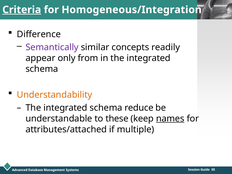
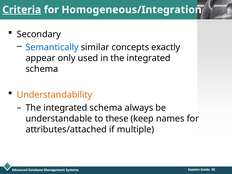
Difference: Difference -> Secondary (39, 34)
Semantically colour: purple -> blue (52, 47)
readily: readily -> exactly (166, 47)
from: from -> used (88, 58)
reduce: reduce -> always (139, 108)
names underline: present -> none (170, 119)
